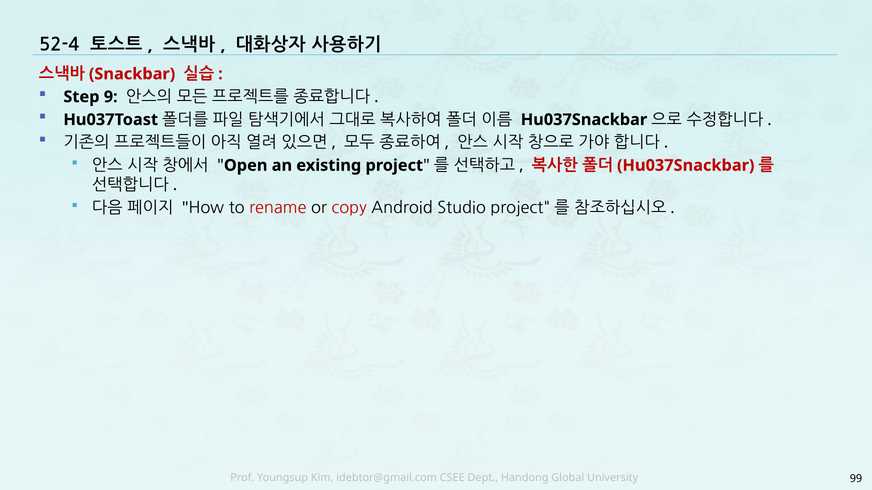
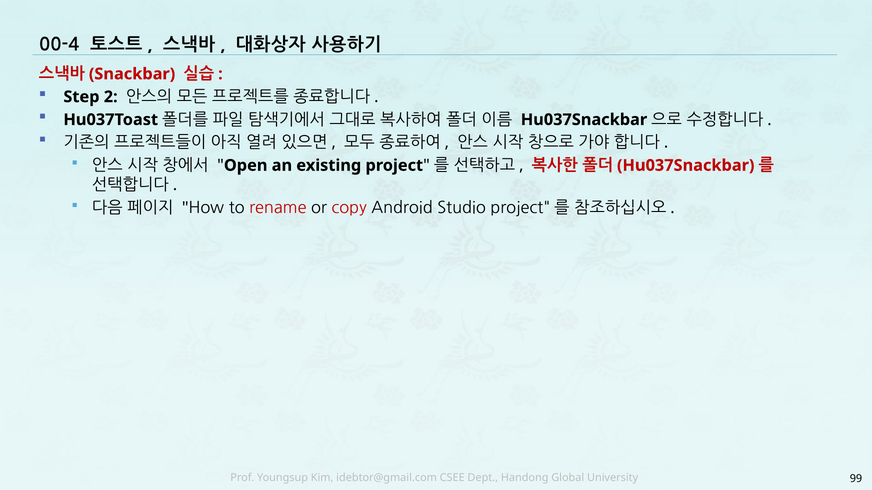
52-4: 52-4 -> 00-4 (59, 45)
9: 9 -> 2 (111, 97)
